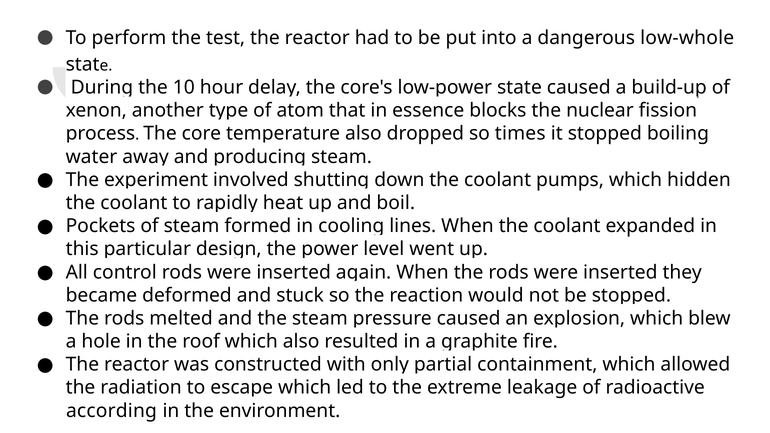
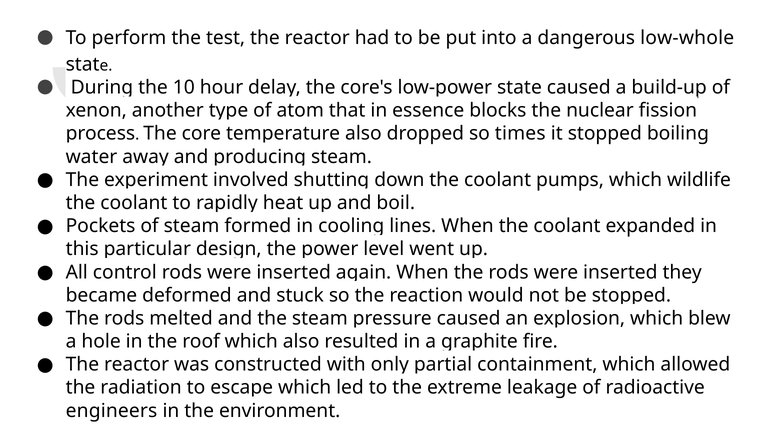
hidden: hidden -> wildlife (699, 180)
according: according -> engineers (111, 411)
